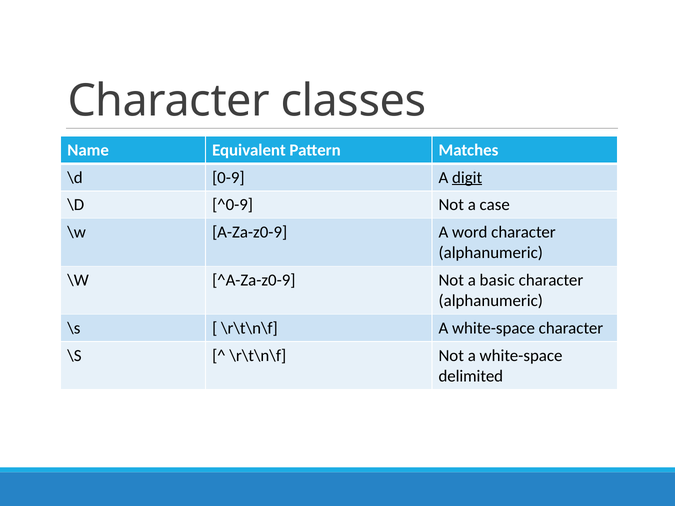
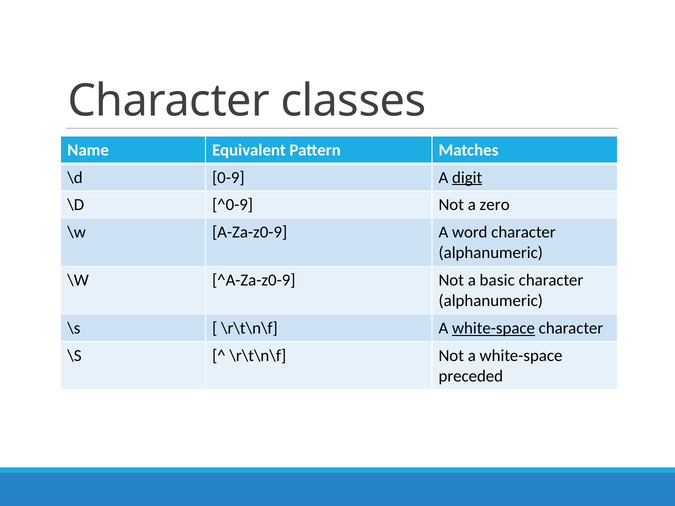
case: case -> zero (495, 205)
white-space underline: none -> present (494, 328)
delimited: delimited -> preceded (471, 376)
